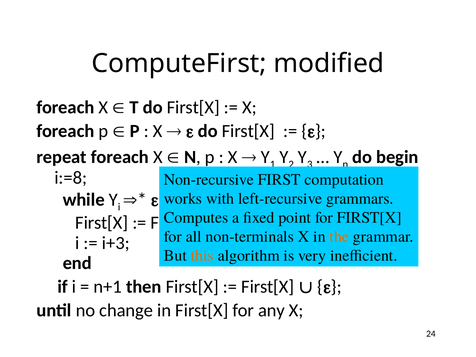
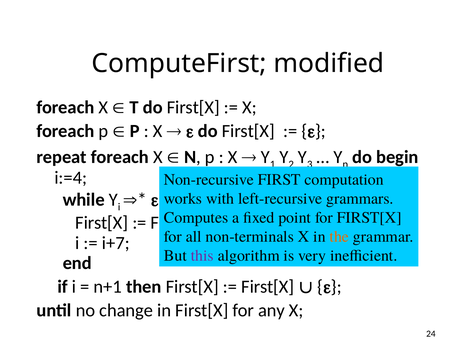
i:=8: i:=8 -> i:=4 (71, 178)
i+3: i+3 -> i+7 (116, 243)
this colour: orange -> purple (202, 256)
